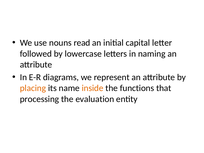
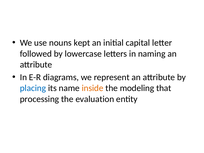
read: read -> kept (82, 43)
placing colour: orange -> blue (33, 88)
functions: functions -> modeling (137, 88)
